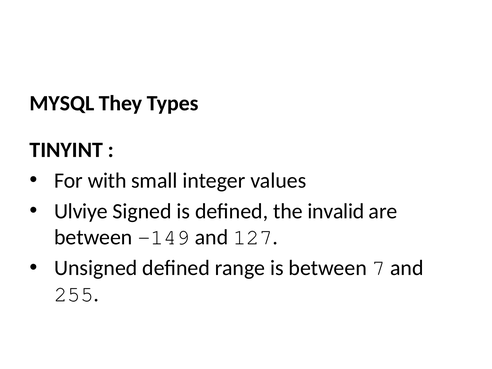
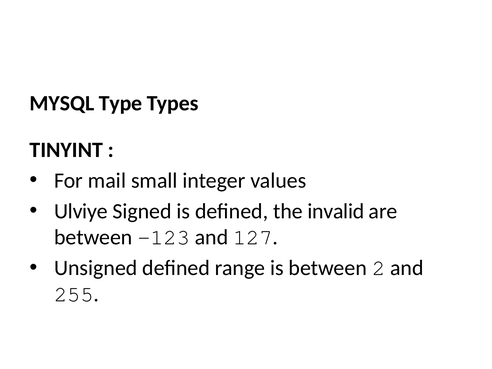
They: They -> Type (121, 103)
with: with -> mail (107, 181)
-149: -149 -> -123 (164, 237)
7: 7 -> 2 (379, 268)
